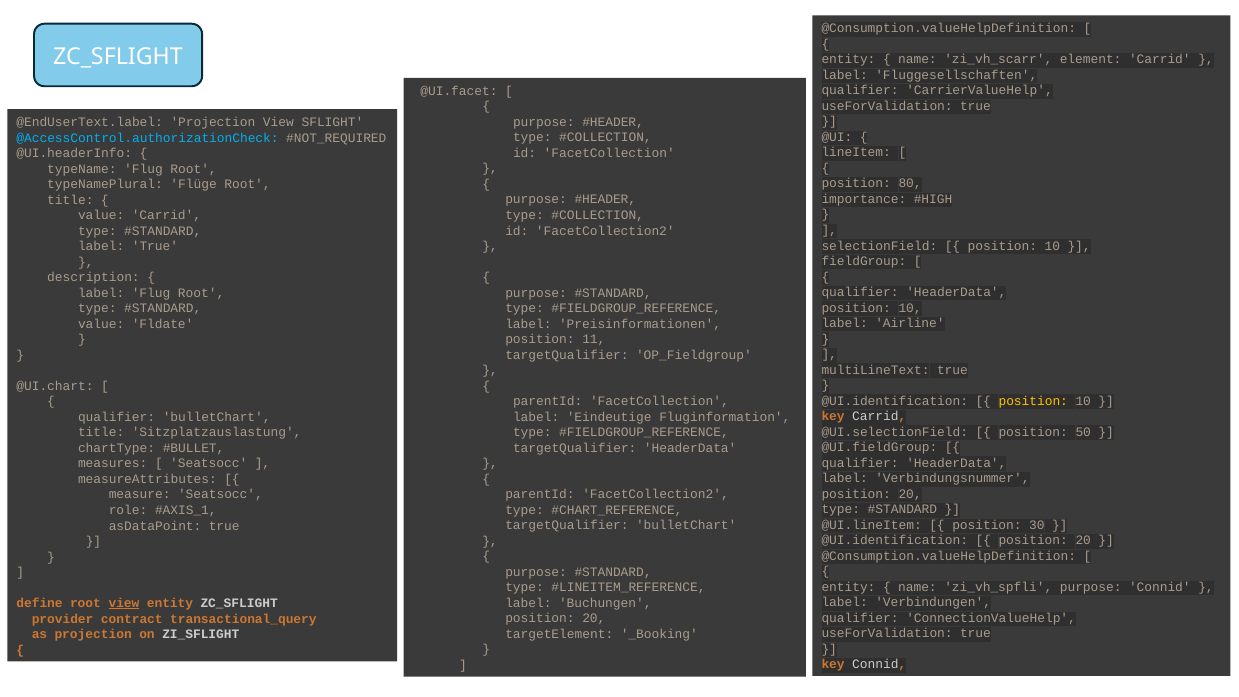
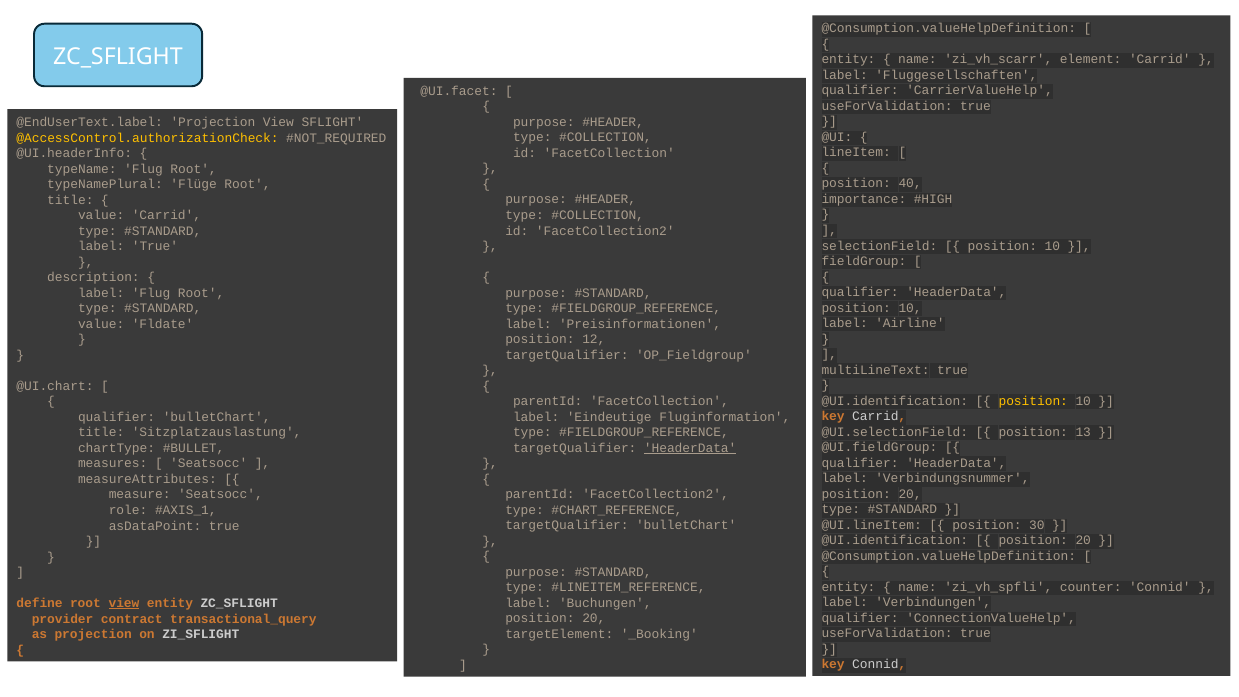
@AccessControl.authorizationCheck colour: light blue -> yellow (148, 138)
80: 80 -> 40 (910, 184)
11: 11 -> 12 (594, 339)
50: 50 -> 13 (1083, 432)
HeaderData underline: none -> present (690, 448)
zi_vh_spfli purpose: purpose -> counter (1091, 587)
